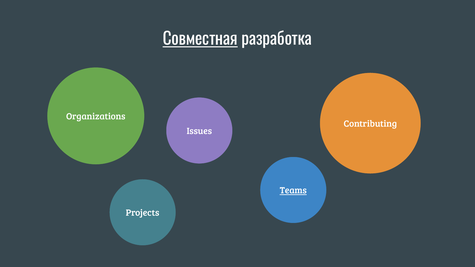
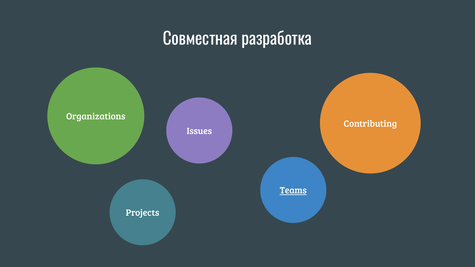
Совместная underline: present -> none (200, 39)
